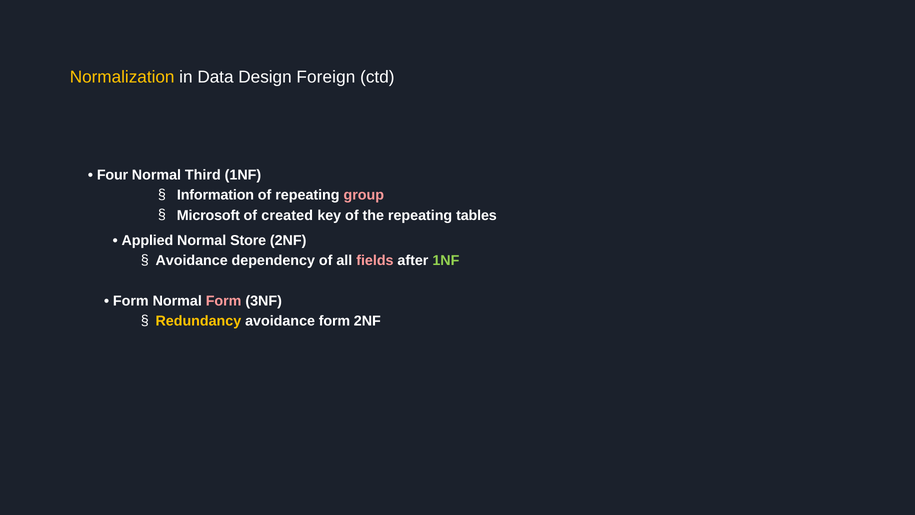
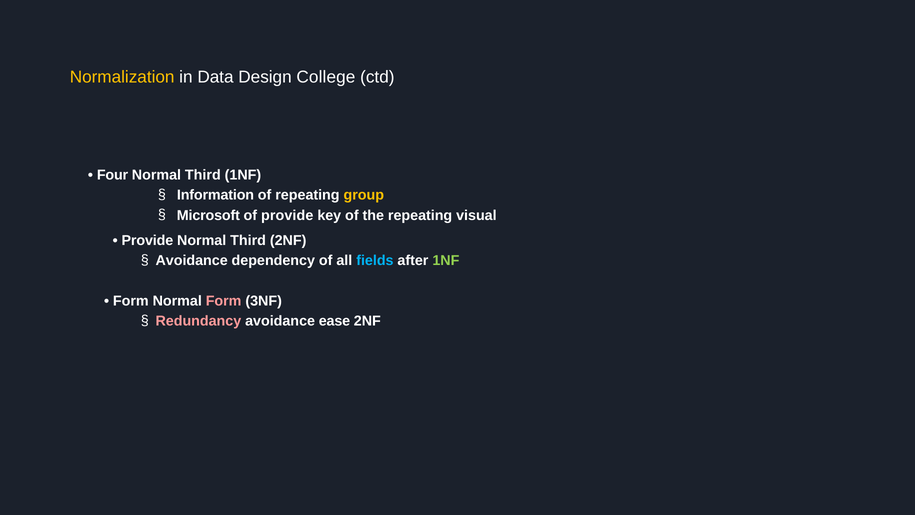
Foreign: Foreign -> College (326, 77)
group colour: pink -> yellow (364, 195)
of created: created -> provide (287, 215)
tables: tables -> visual (476, 215)
Applied: Applied -> Provide (147, 240)
Store: Store -> Third (248, 240)
fields colour: pink -> light blue (375, 260)
Redundancy colour: yellow -> pink (198, 321)
avoidance form: form -> ease (334, 321)
